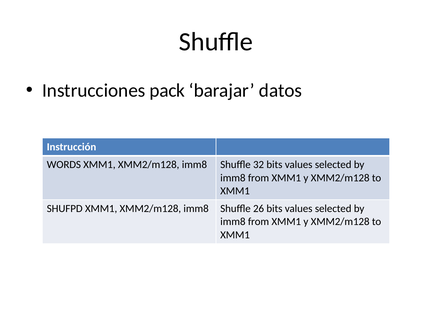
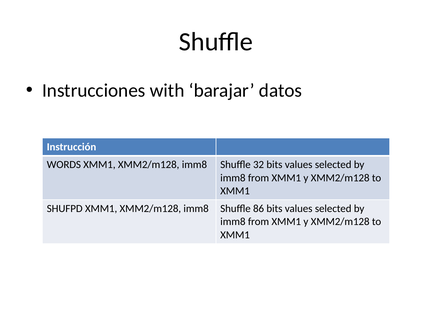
pack: pack -> with (167, 91)
26: 26 -> 86 (259, 208)
